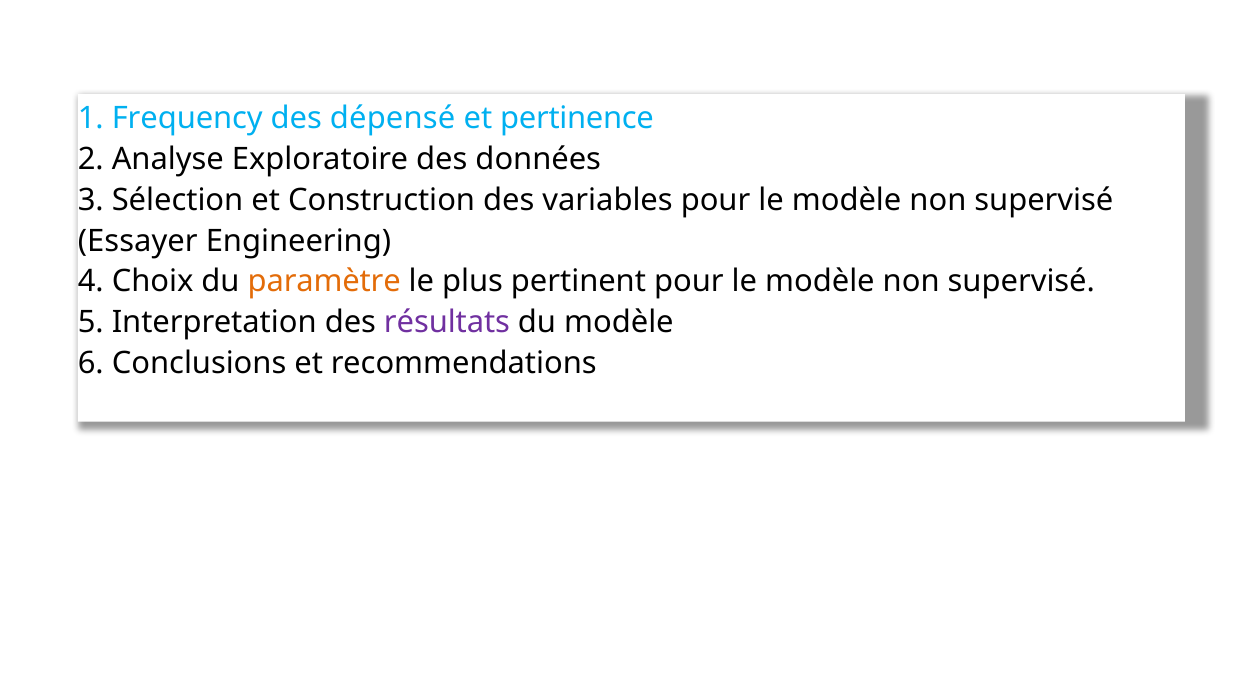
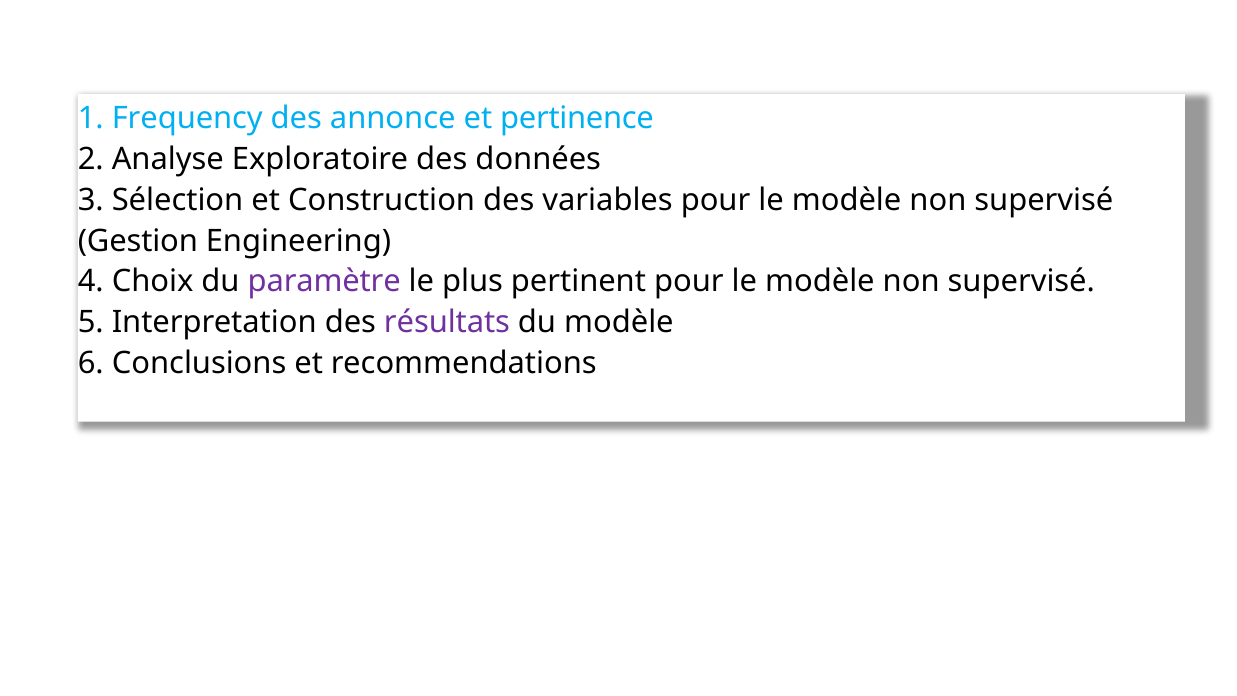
dépensé: dépensé -> annonce (393, 118)
Essayer: Essayer -> Gestion (138, 241)
paramètre colour: orange -> purple (324, 282)
